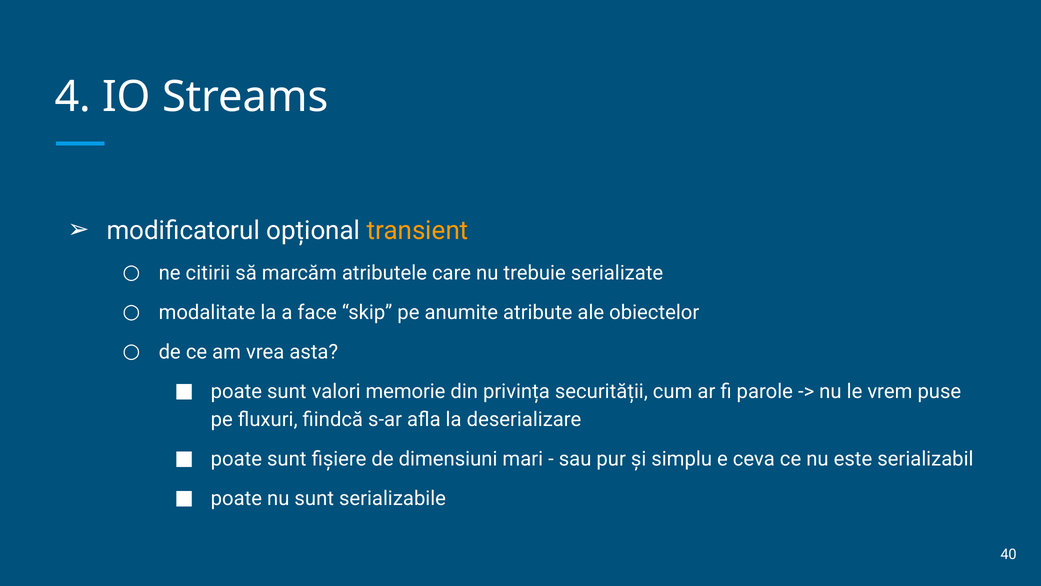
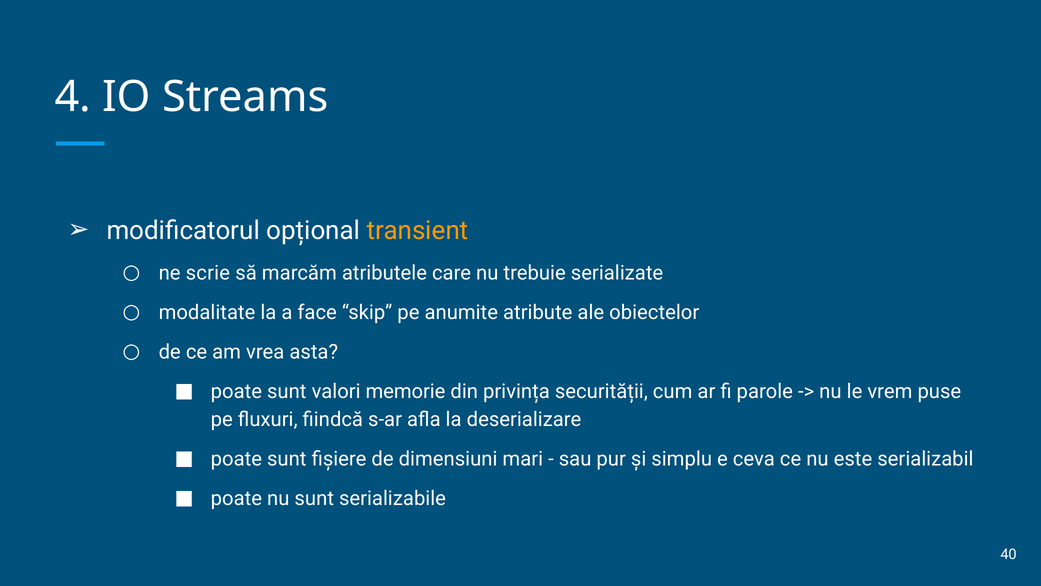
citirii: citirii -> scrie (208, 273)
